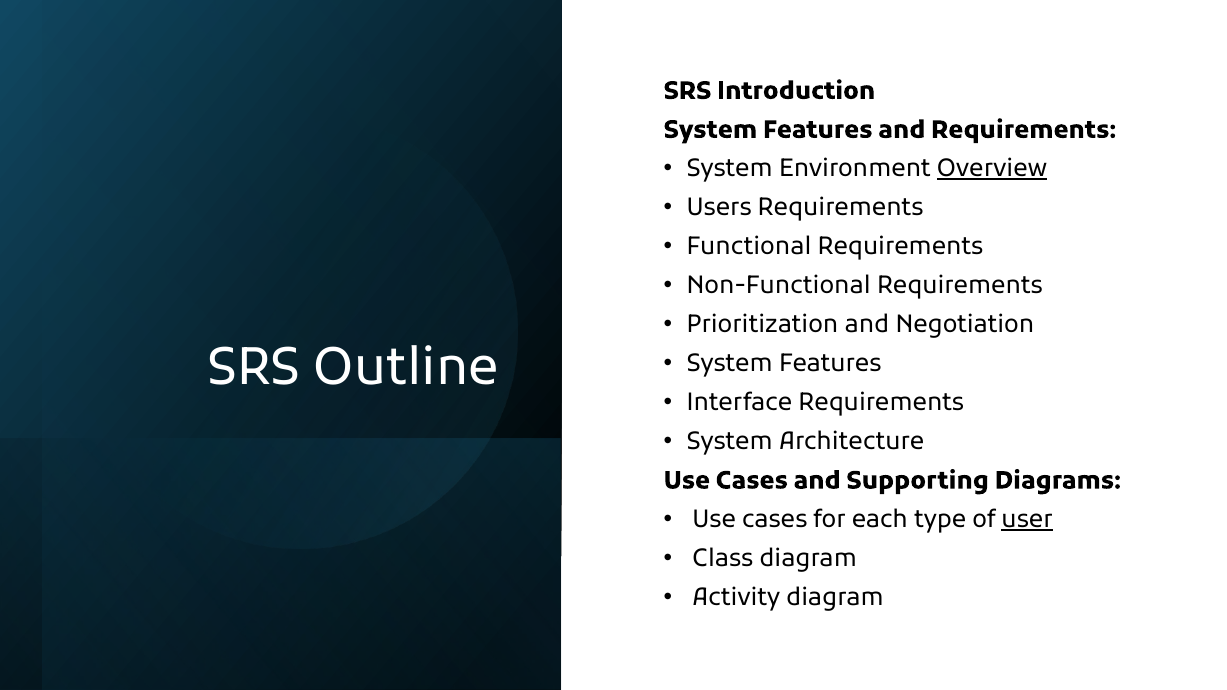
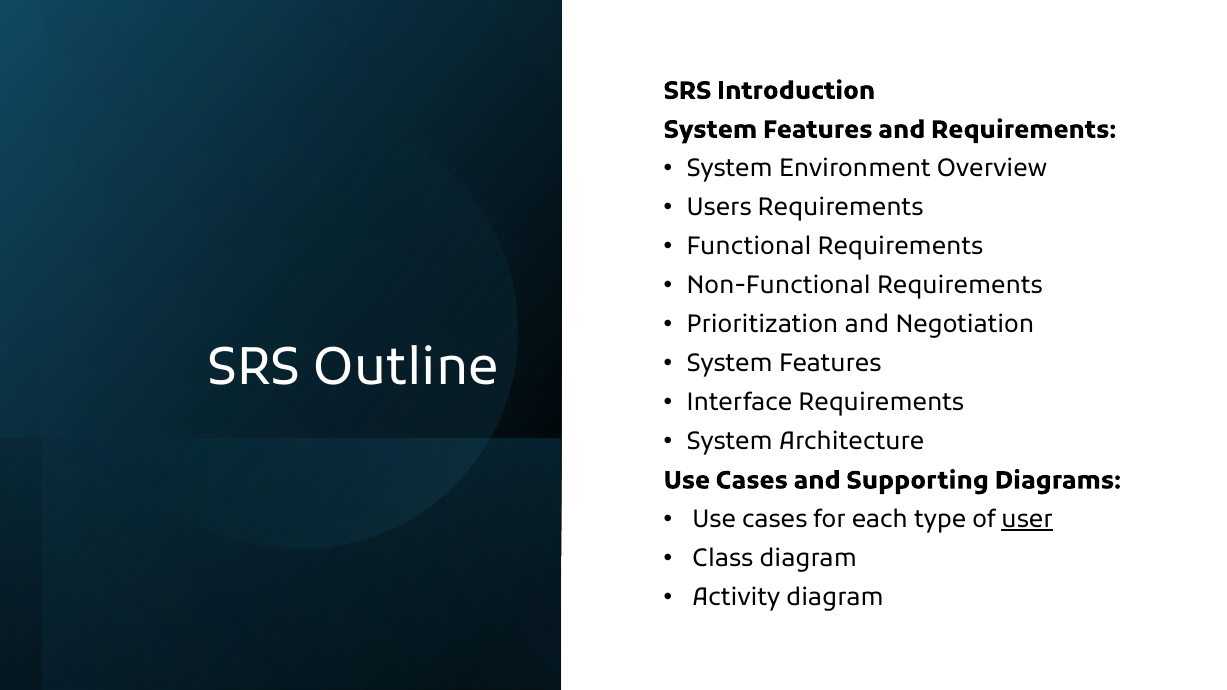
Overview underline: present -> none (992, 169)
